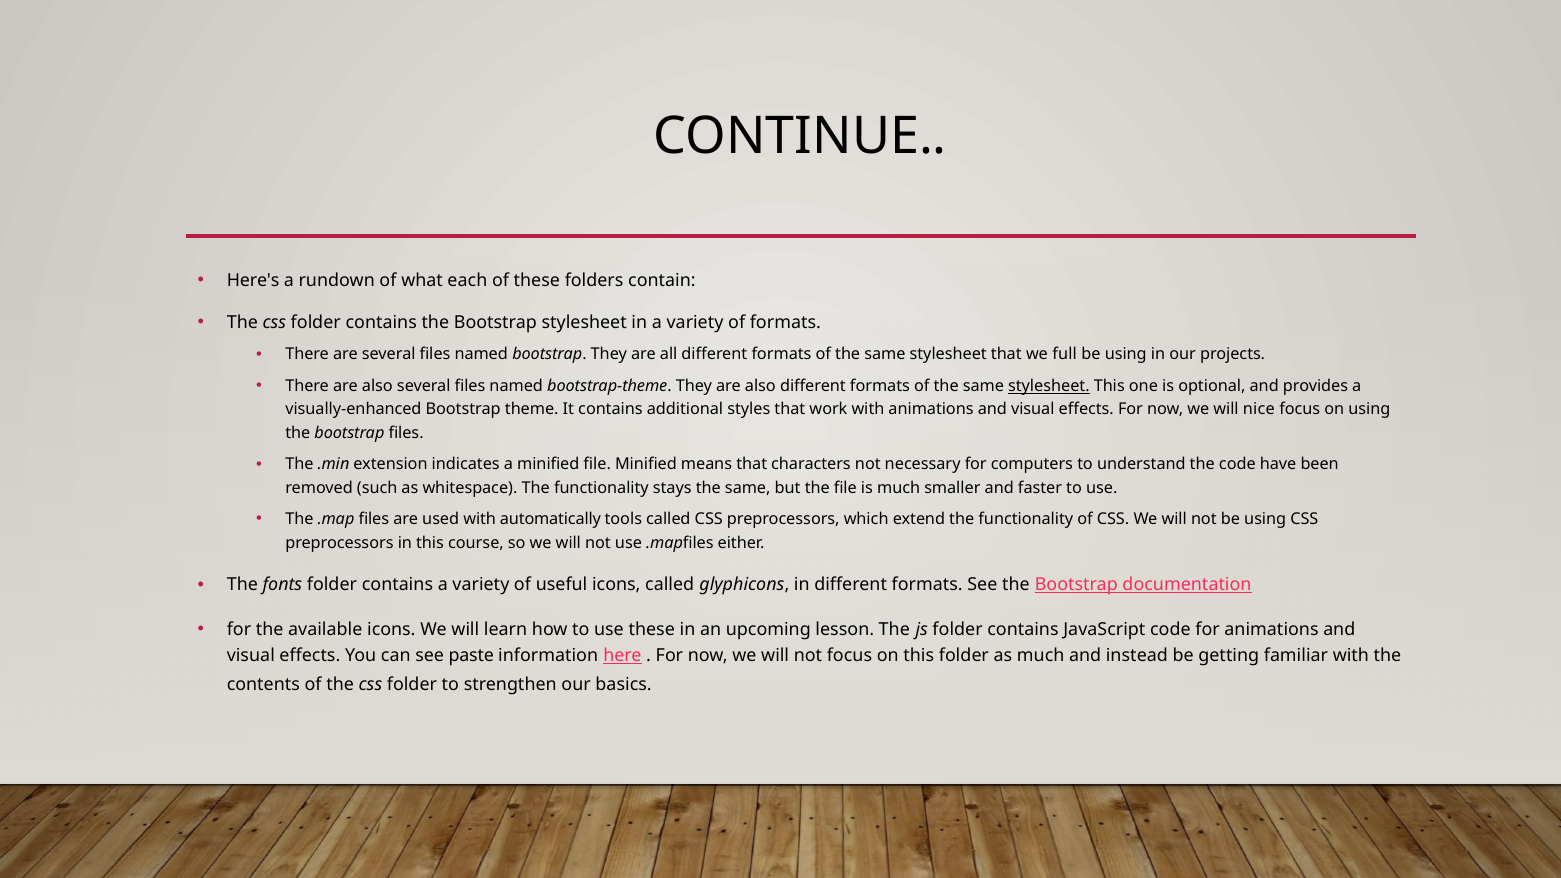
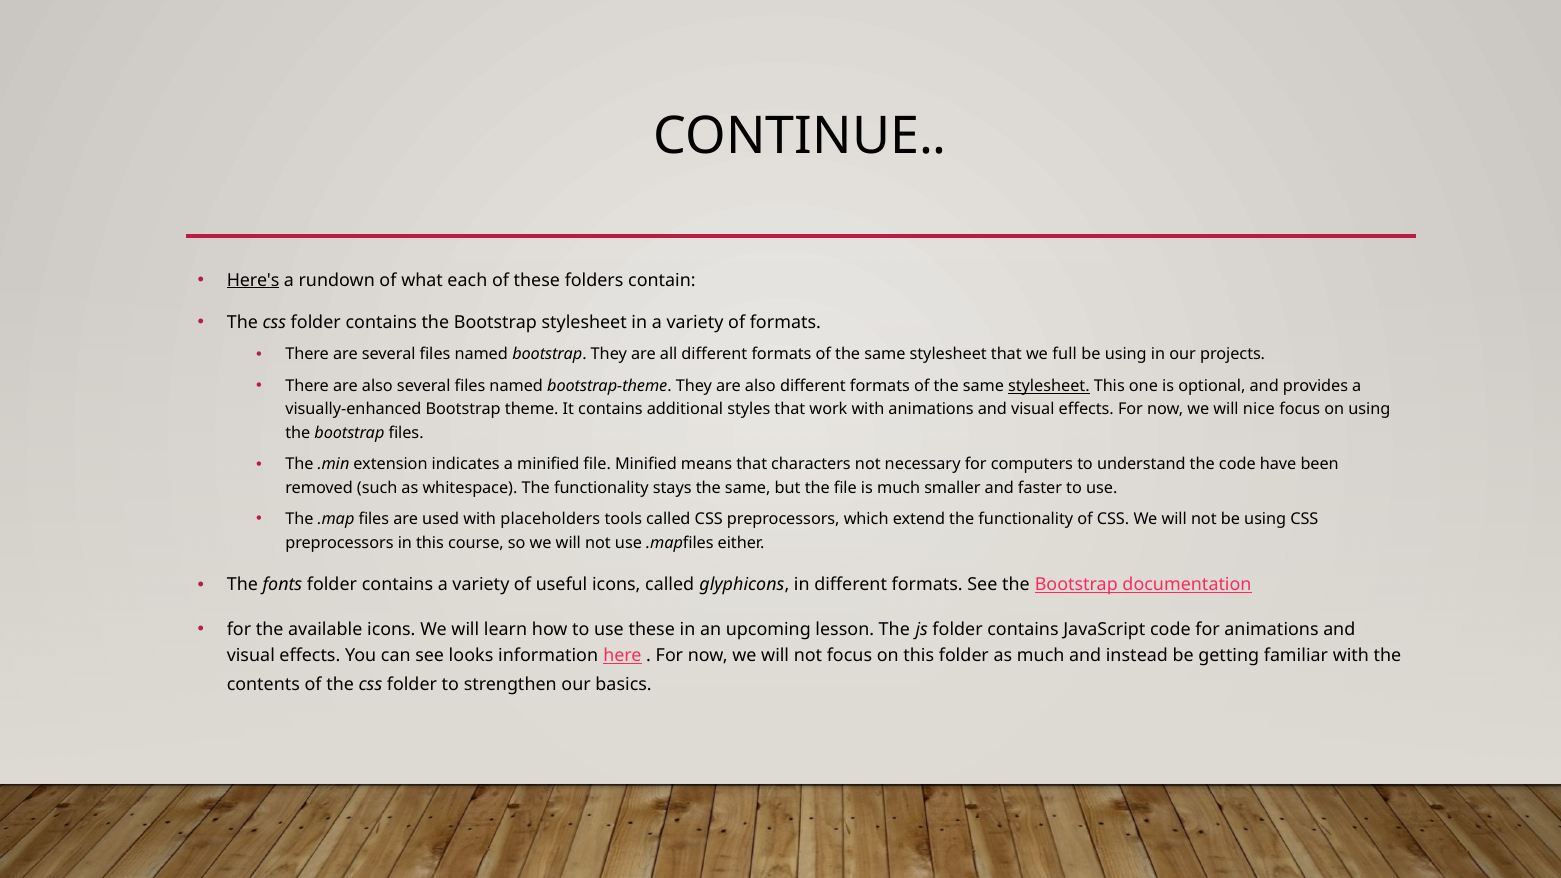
Here's underline: none -> present (253, 280)
automatically: automatically -> placeholders (550, 519)
paste: paste -> looks (471, 656)
